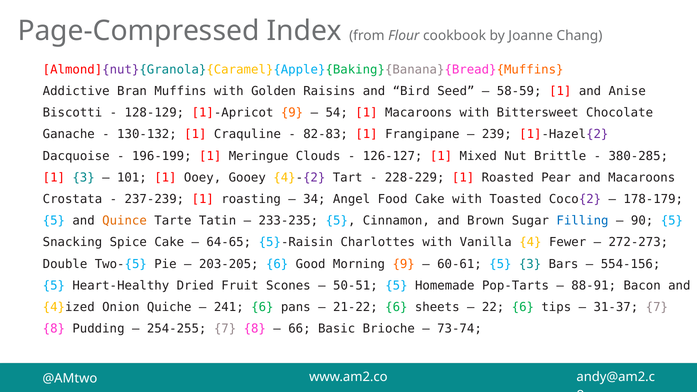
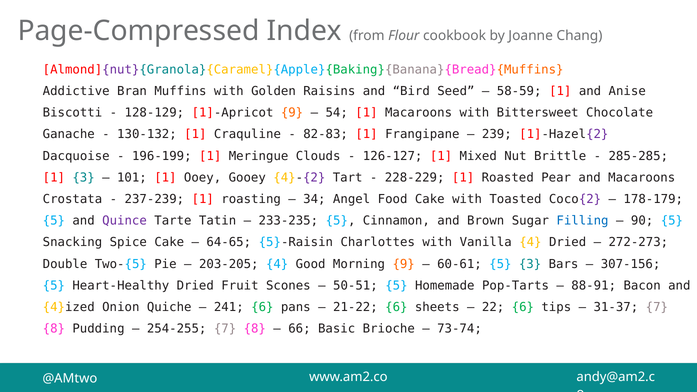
380-285: 380-285 -> 285-285 (638, 156)
Quince colour: orange -> purple (125, 221)
4 Fewer: Fewer -> Dried (568, 242)
203-205 6: 6 -> 4 (277, 264)
554-156: 554-156 -> 307-156 (631, 264)
